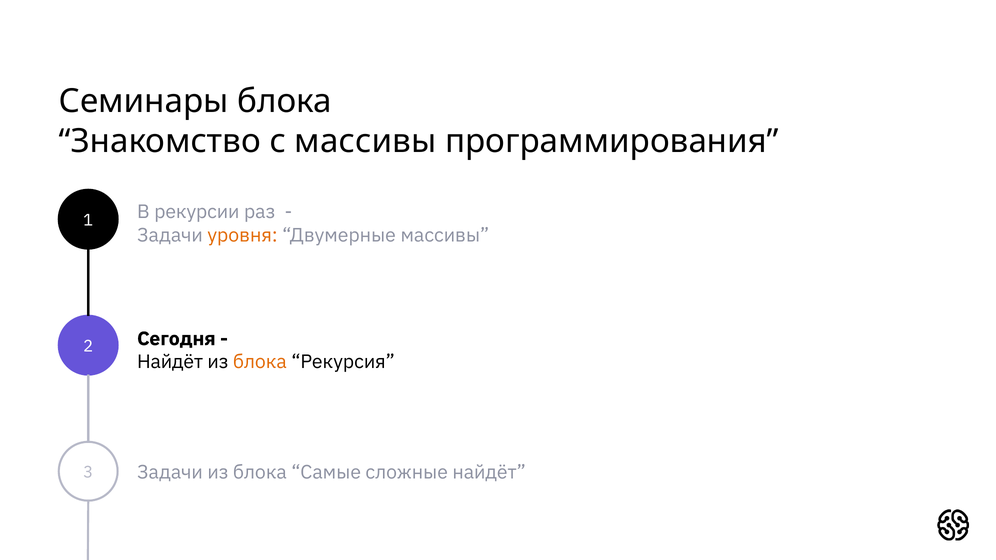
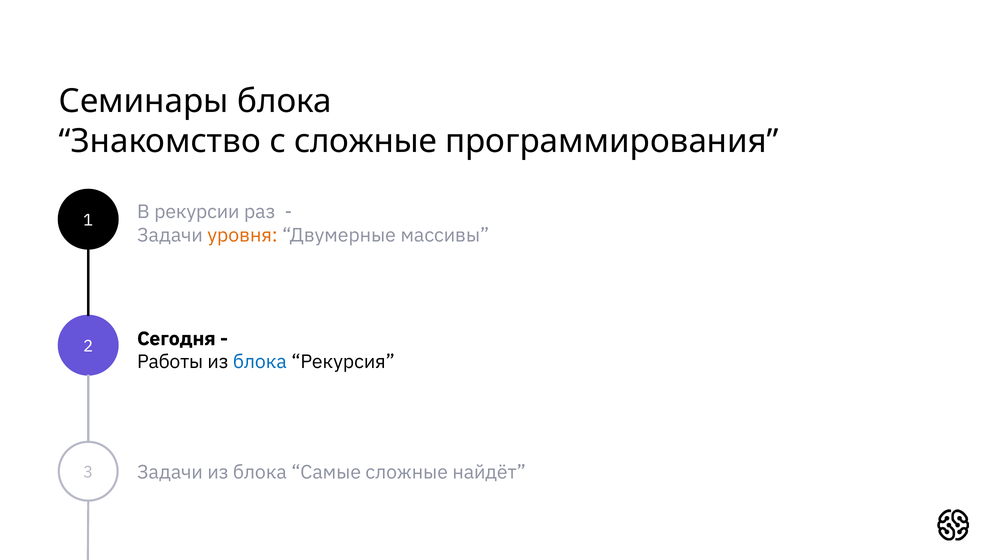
с массивы: массивы -> сложные (366, 141)
Найдёт: Найдёт -> Работы (170, 362)
блока colour: orange -> blue (260, 362)
